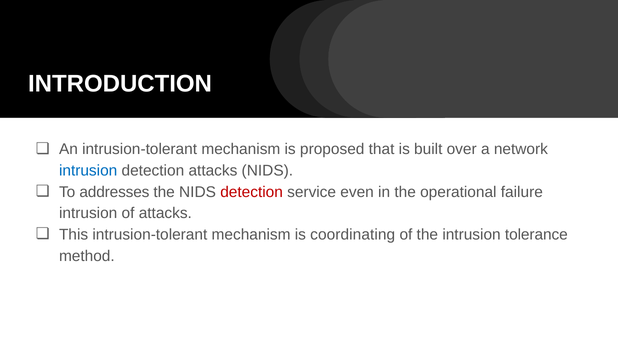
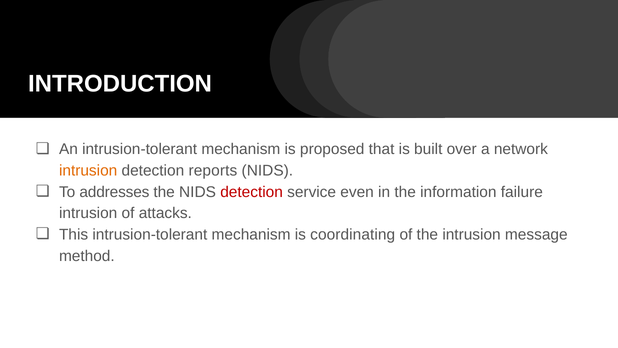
intrusion colour: blue -> orange (88, 170)
detection attacks: attacks -> reports (213, 170)
operational: operational -> information (458, 192)
tolerance: tolerance -> message (536, 234)
